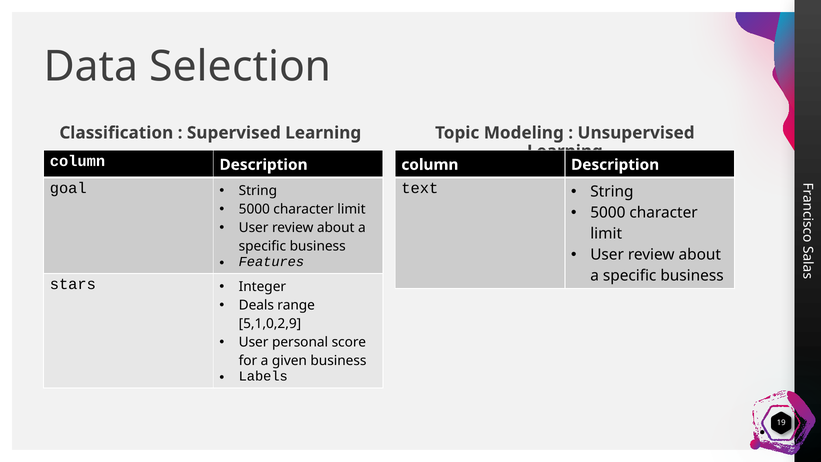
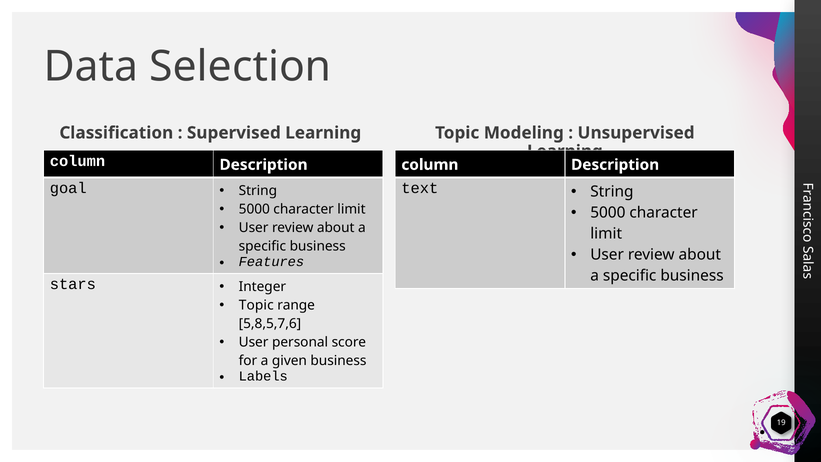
Deals: Deals -> Topic (256, 305)
5,1,0,2,9: 5,1,0,2,9 -> 5,8,5,7,6 (270, 324)
